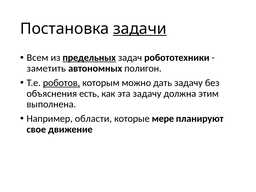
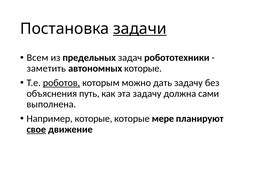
предельных underline: present -> none (89, 58)
автономных полигон: полигон -> которые (143, 68)
есть: есть -> путь (89, 94)
этим: этим -> сами (209, 94)
Например области: области -> которые (93, 119)
свое underline: none -> present (36, 129)
